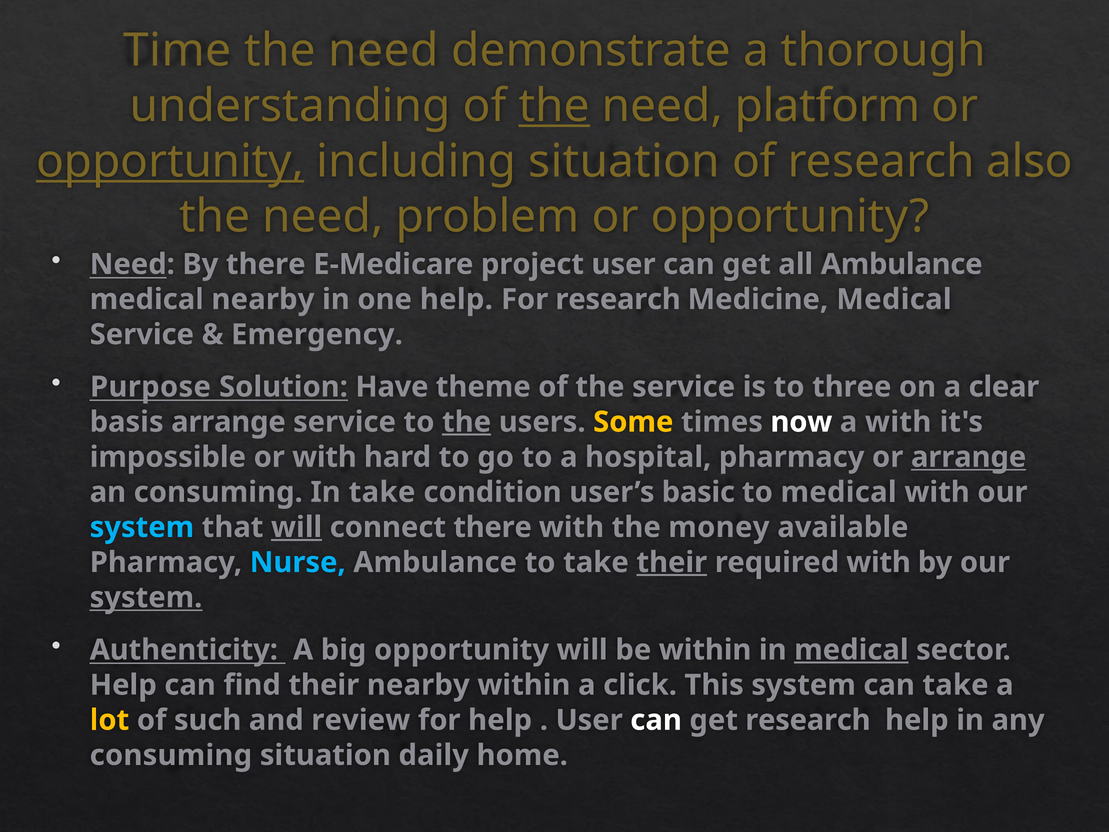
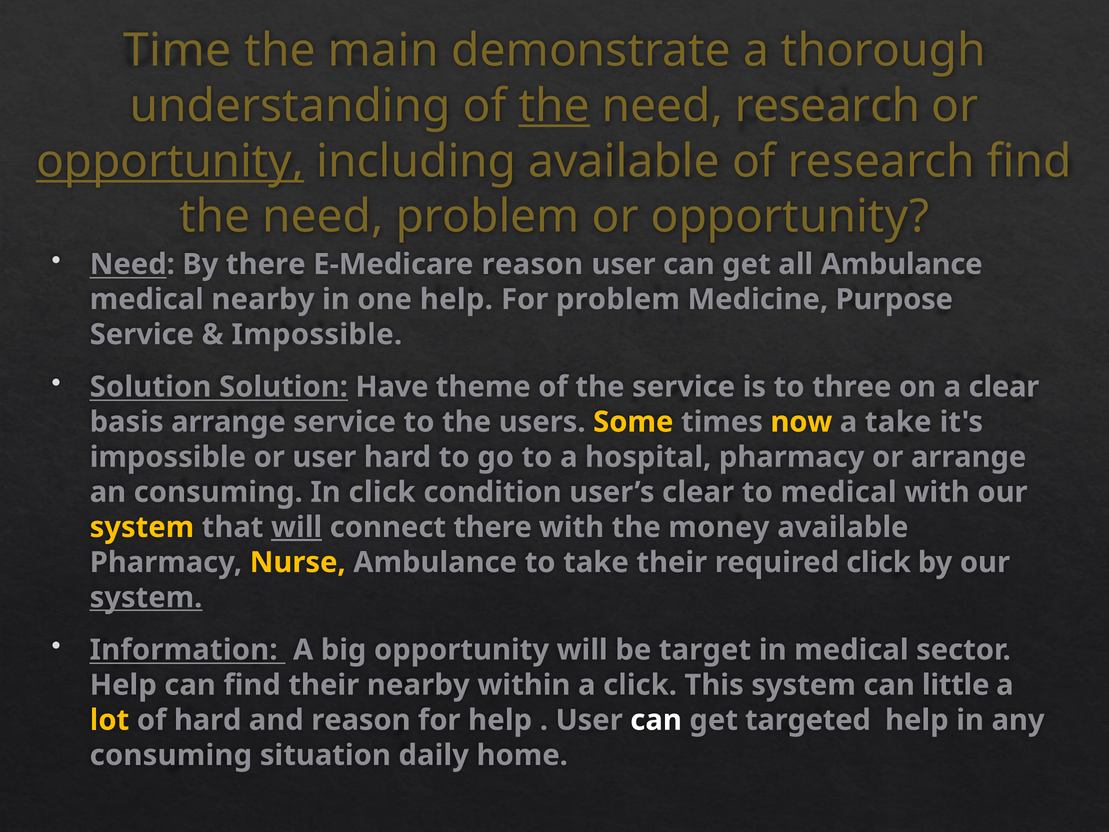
need: need -> main (383, 50)
need platform: platform -> research (827, 106)
including situation: situation -> available (624, 161)
research also: also -> find (1029, 161)
E-Medicare project: project -> reason (532, 264)
For research: research -> problem (618, 299)
Medicine Medical: Medical -> Purpose (894, 299)
Emergency: Emergency -> Impossible (317, 334)
Purpose: Purpose -> Solution (151, 387)
the underline: present -> none (467, 422)
now colour: white -> yellow (801, 422)
a with: with -> take (898, 422)
or with: with -> user (324, 457)
arrange underline: present -> none (969, 457)
In take: take -> click (382, 492)
user’s basic: basic -> clear (698, 492)
system colour: light blue -> yellow (142, 527)
Nurse colour: light blue -> yellow (298, 562)
their underline: present -> none (672, 562)
required with: with -> click (879, 562)
Authenticity: Authenticity -> Information (184, 650)
be within: within -> target (705, 650)
medical underline: present -> none (851, 650)
can take: take -> little (956, 685)
of such: such -> hard (208, 720)
and review: review -> reason (361, 720)
get research: research -> targeted (808, 720)
